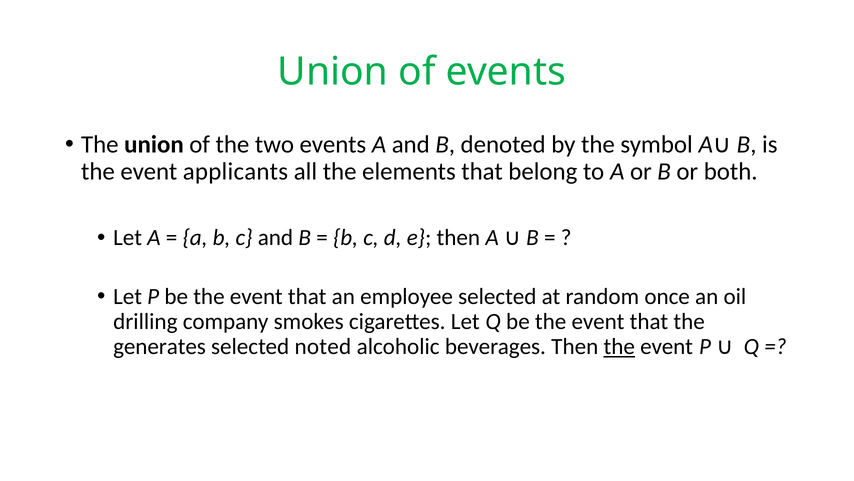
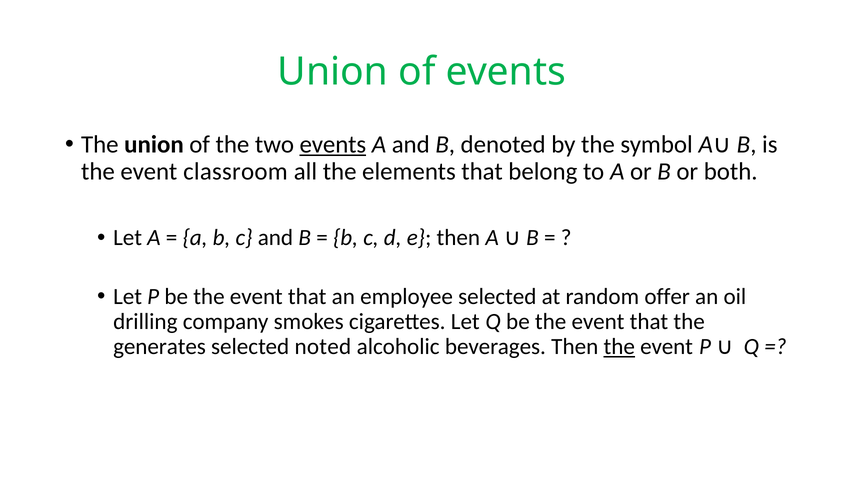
events underline: none -> present (333, 144)
applicants: applicants -> classroom (235, 171)
once: once -> offer (667, 296)
